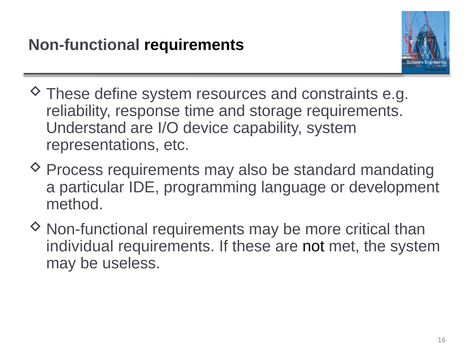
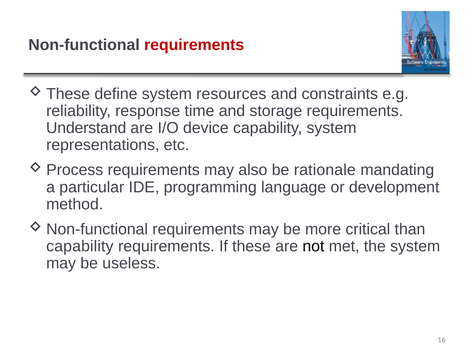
requirements colour: black -> red (194, 45)
standard: standard -> rationale (325, 170)
individual: individual -> capability (80, 246)
